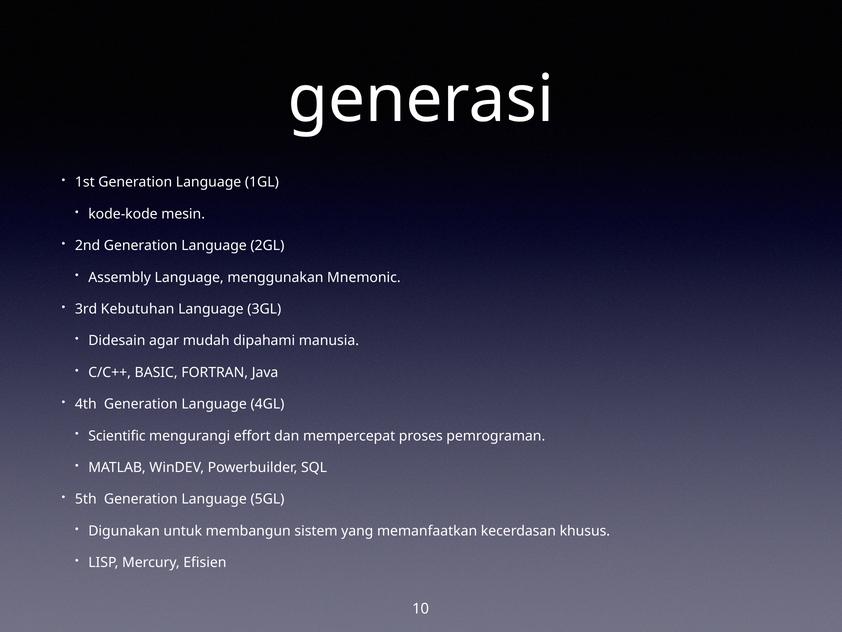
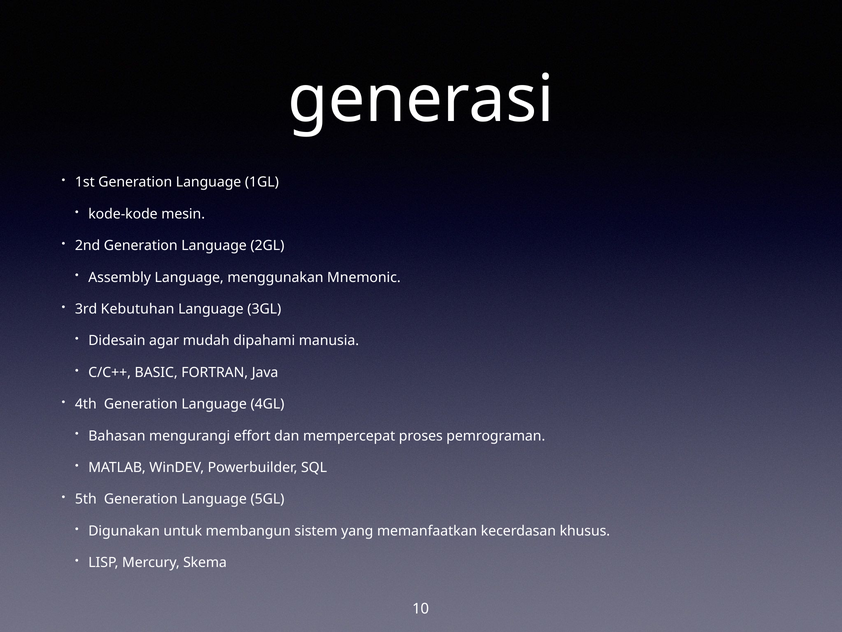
Scientific: Scientific -> Bahasan (117, 436)
Efisien: Efisien -> Skema (205, 562)
